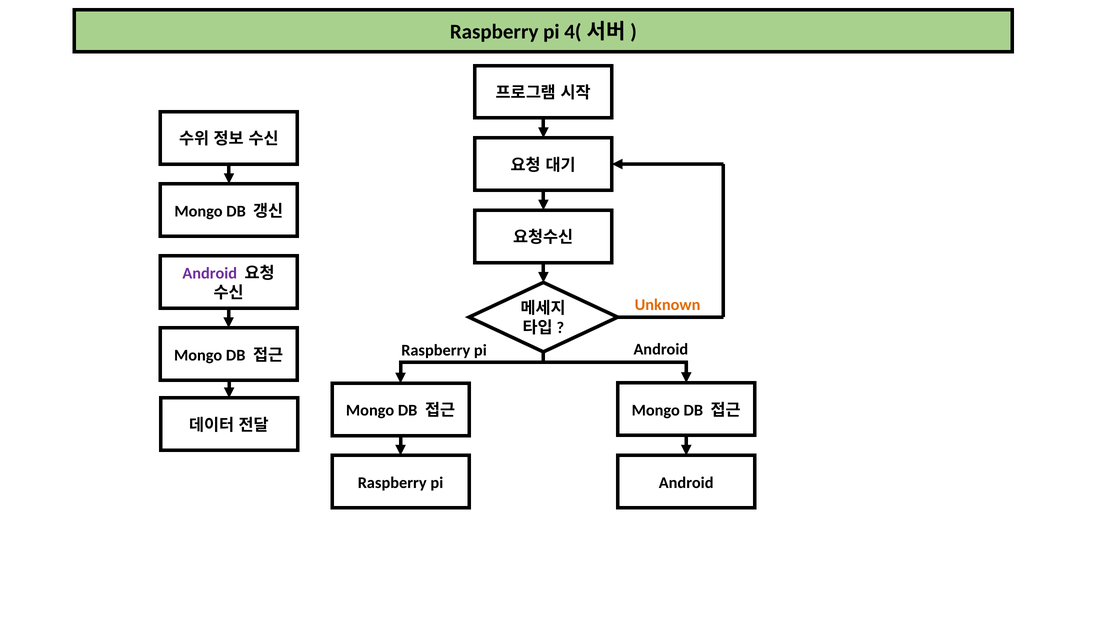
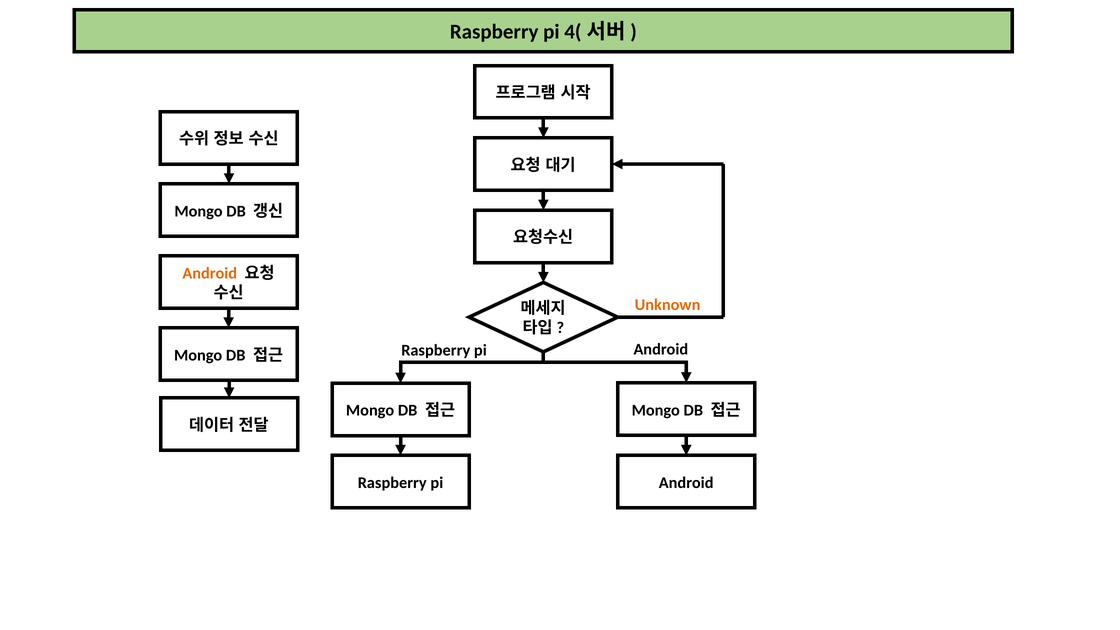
Android colour: purple -> orange (210, 273)
